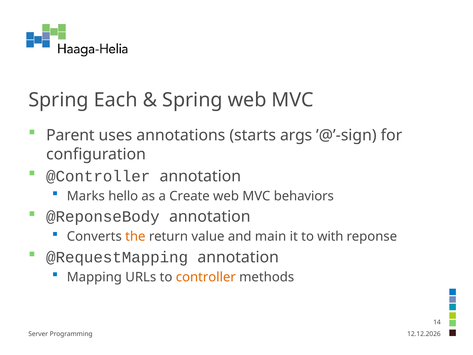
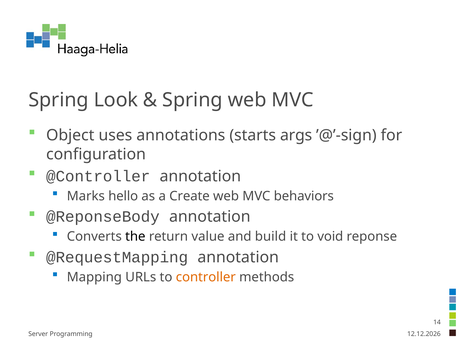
Each: Each -> Look (116, 100)
Parent: Parent -> Object (70, 135)
the colour: orange -> black (135, 236)
main: main -> build (271, 236)
with: with -> void (330, 236)
